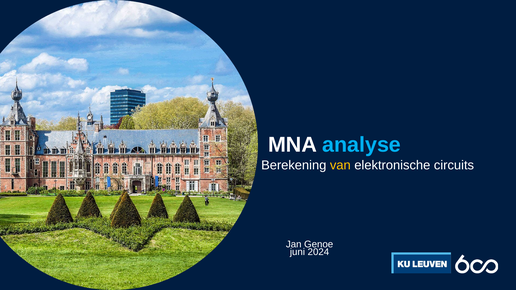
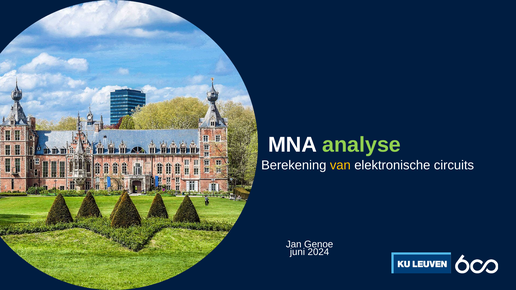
analyse colour: light blue -> light green (361, 145)
